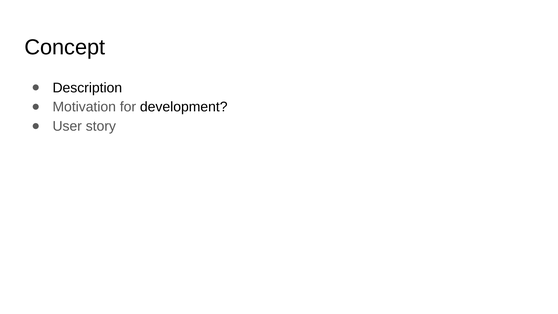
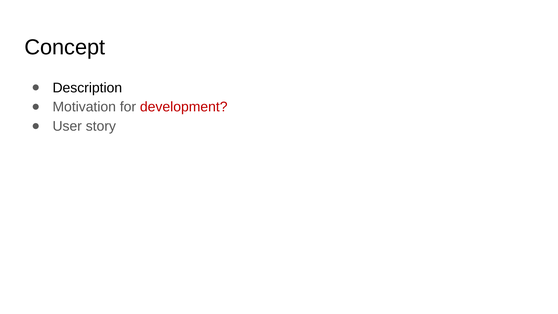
development colour: black -> red (184, 107)
